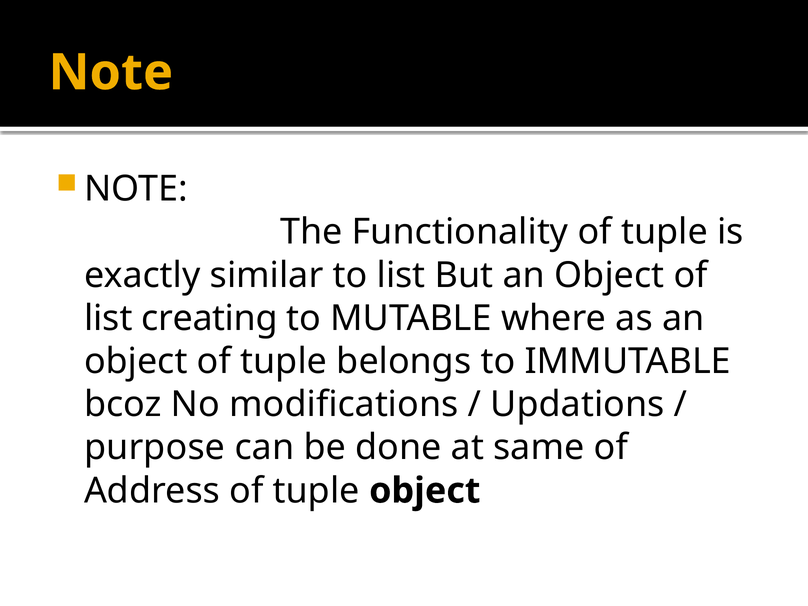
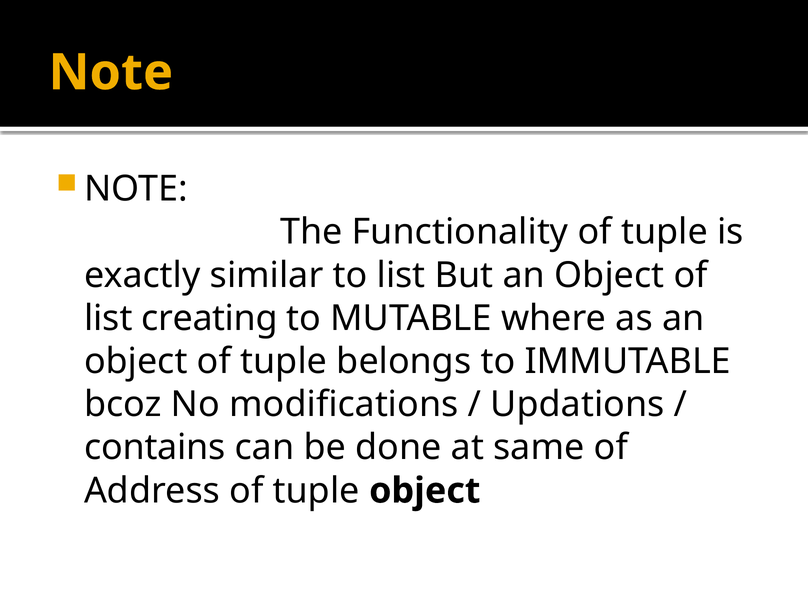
purpose: purpose -> contains (155, 448)
